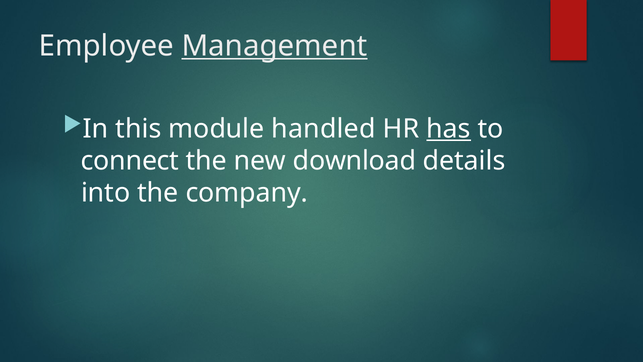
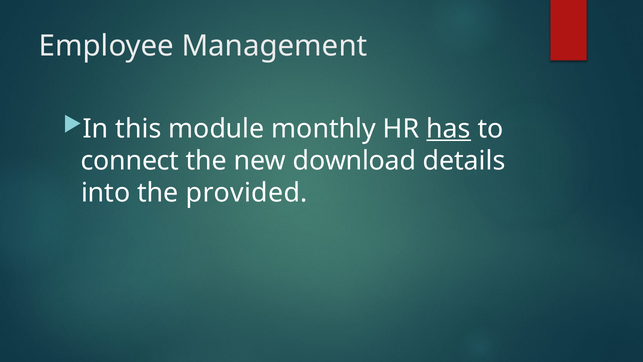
Management underline: present -> none (275, 46)
handled: handled -> monthly (324, 129)
company: company -> provided (247, 193)
